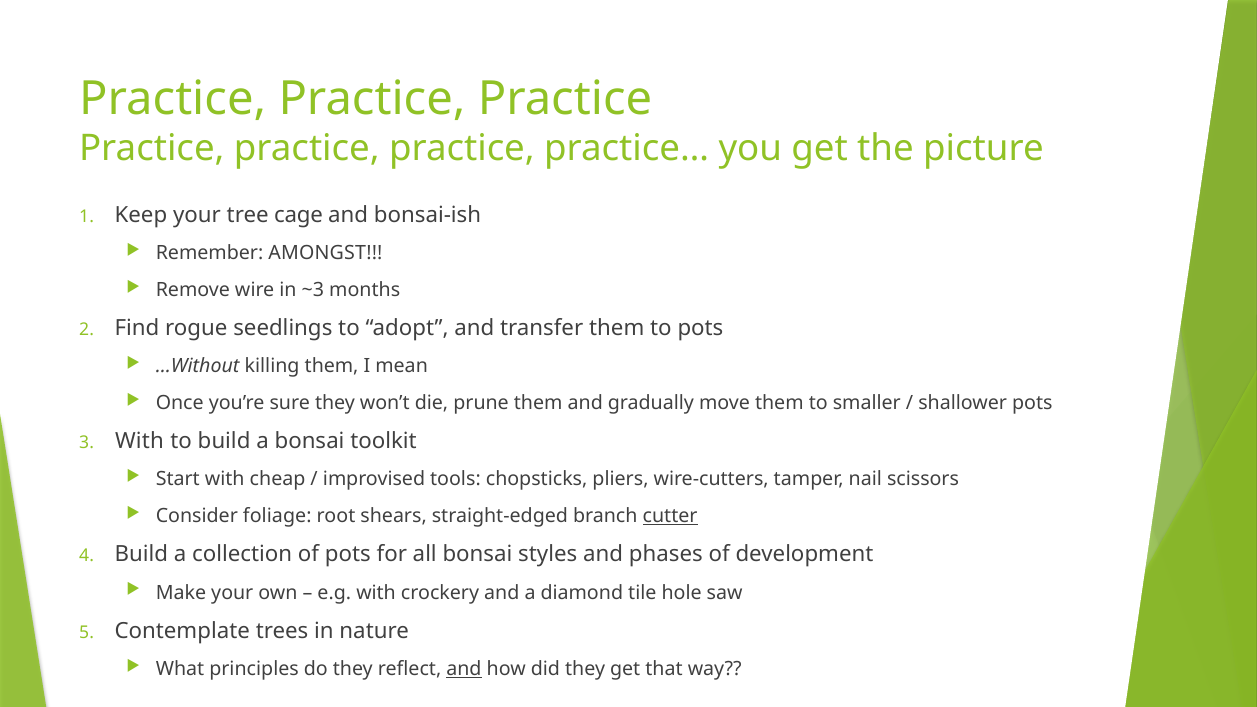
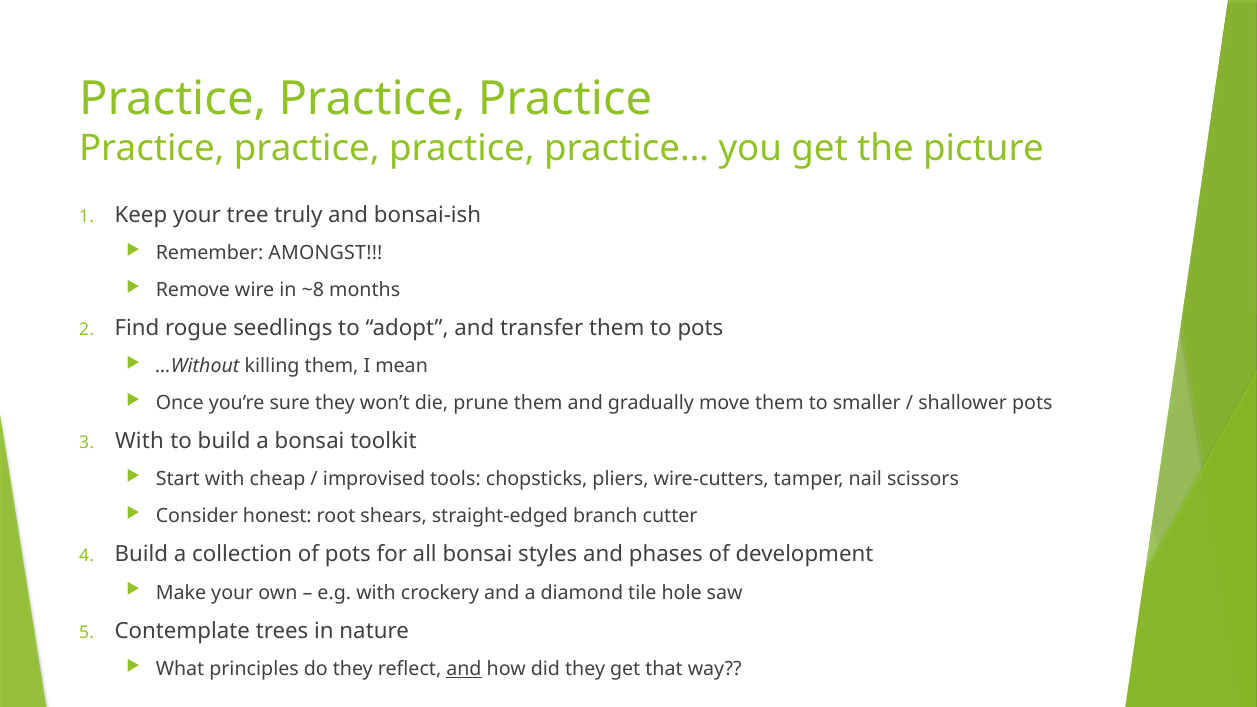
cage: cage -> truly (298, 215)
~3: ~3 -> ~8 (313, 290)
foliage: foliage -> honest (277, 516)
cutter underline: present -> none (670, 516)
